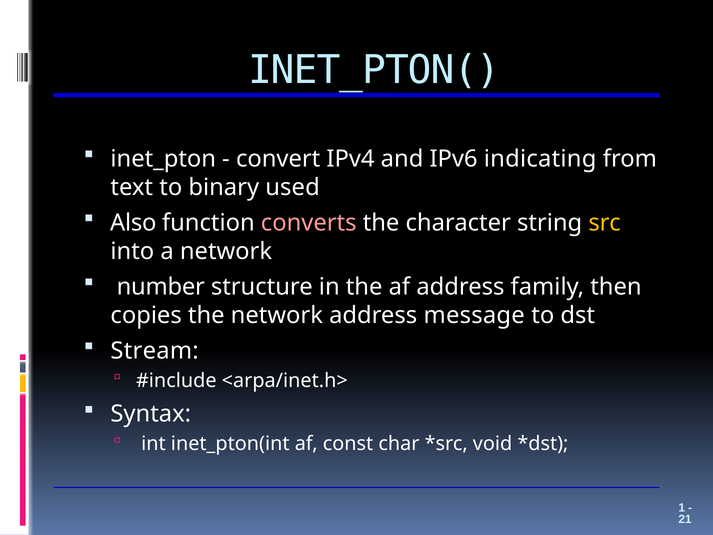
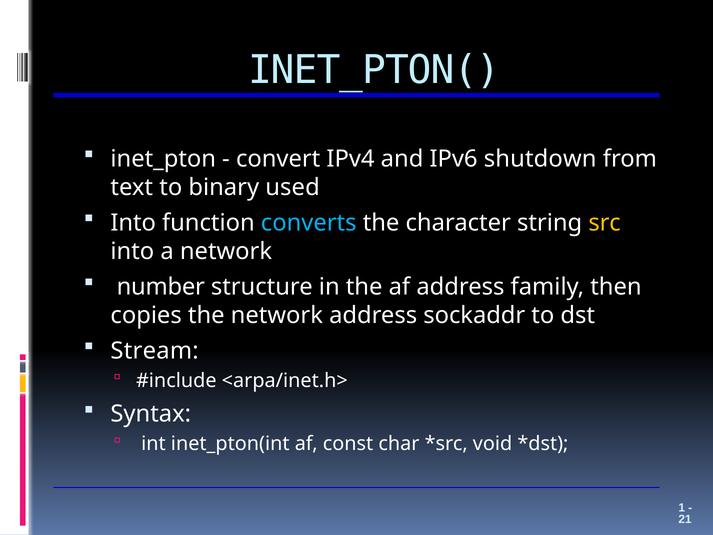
indicating: indicating -> shutdown (540, 159)
Also: Also -> Into (133, 223)
converts colour: pink -> light blue (309, 223)
message: message -> sockaddr (474, 315)
